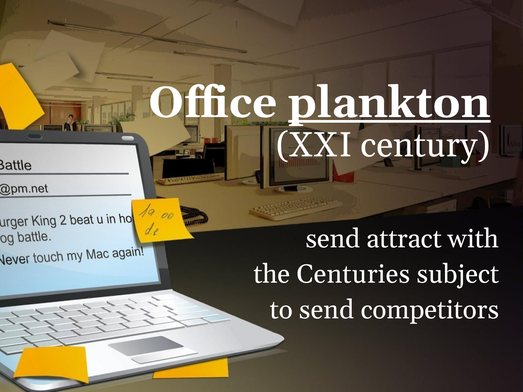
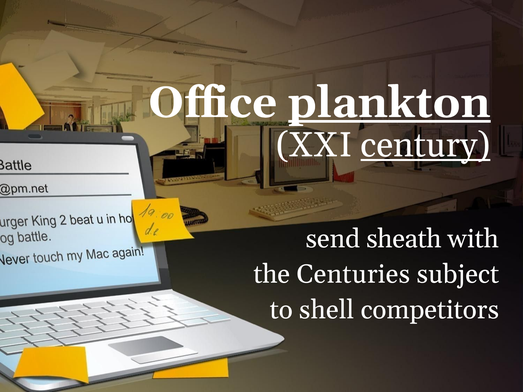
century underline: none -> present (426, 145)
attract: attract -> sheath (404, 239)
to send: send -> shell (327, 310)
